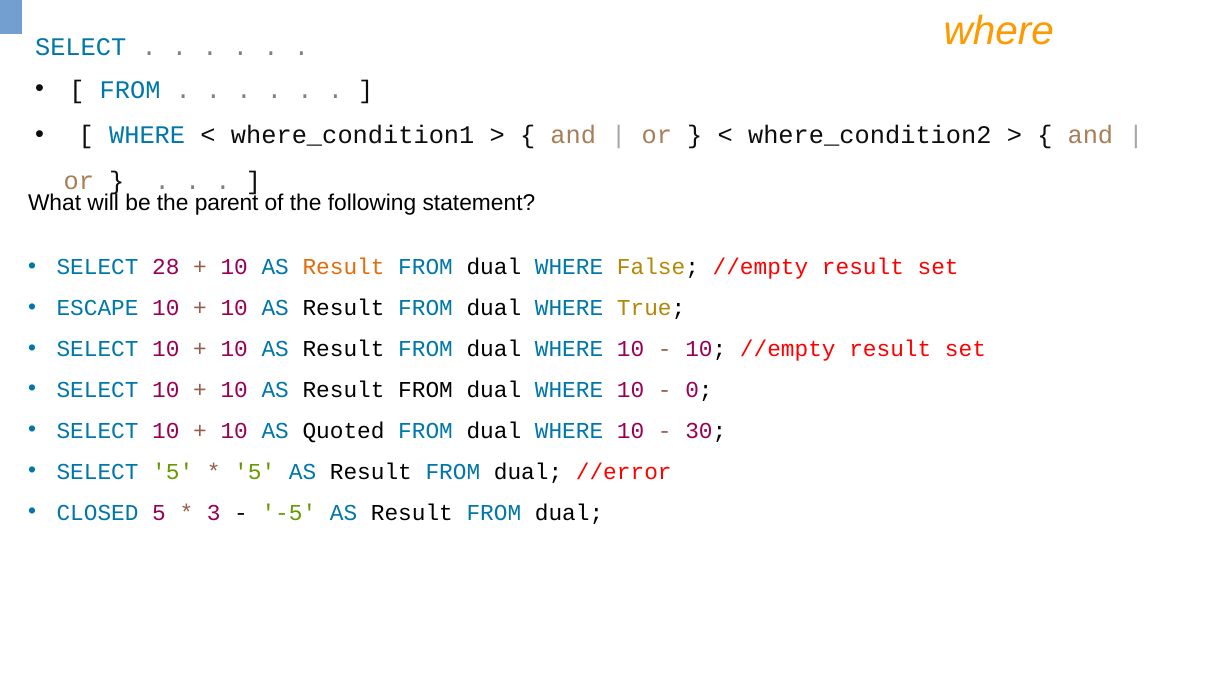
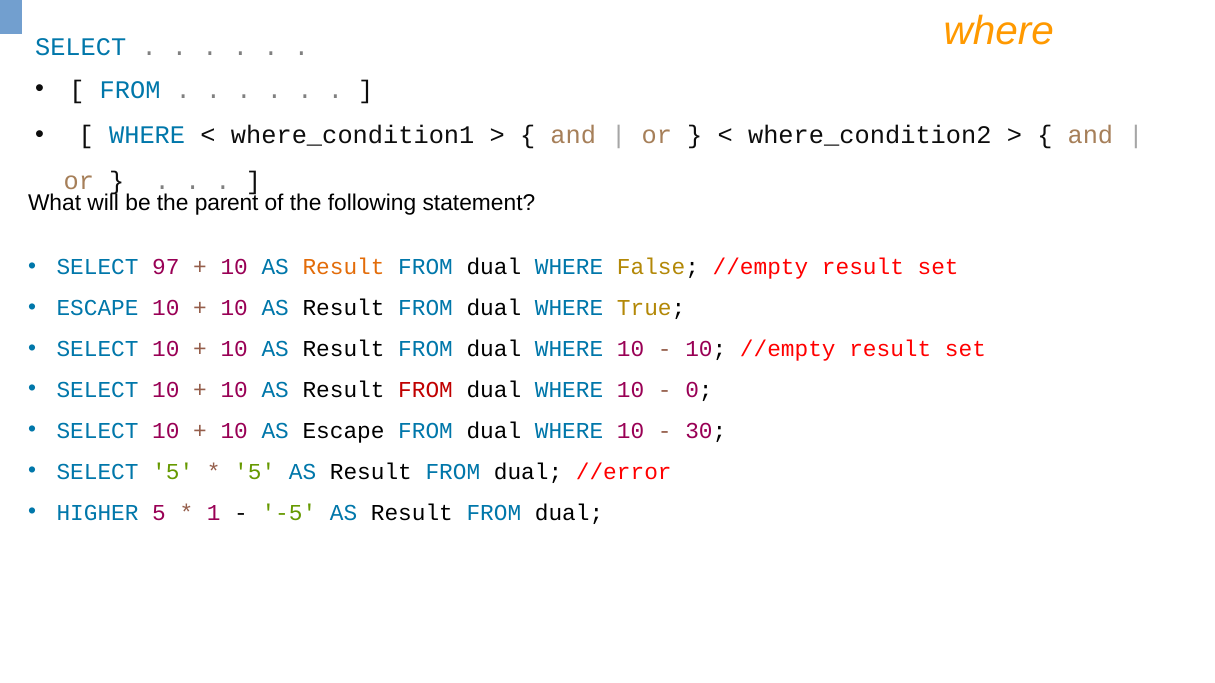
28: 28 -> 97 (166, 267)
FROM colour: black -> red (426, 390)
AS Quoted: Quoted -> Escape (344, 431)
CLOSED: CLOSED -> HIGHER (98, 513)
3: 3 -> 1 (214, 513)
